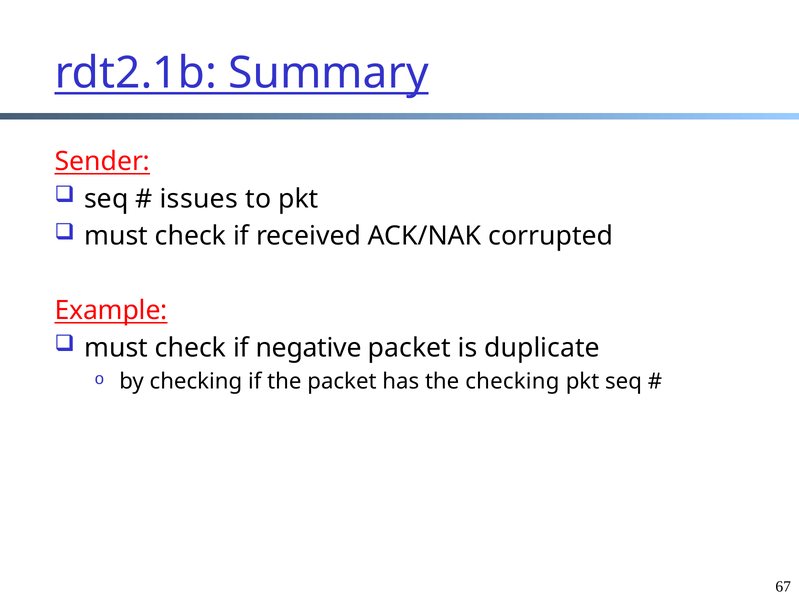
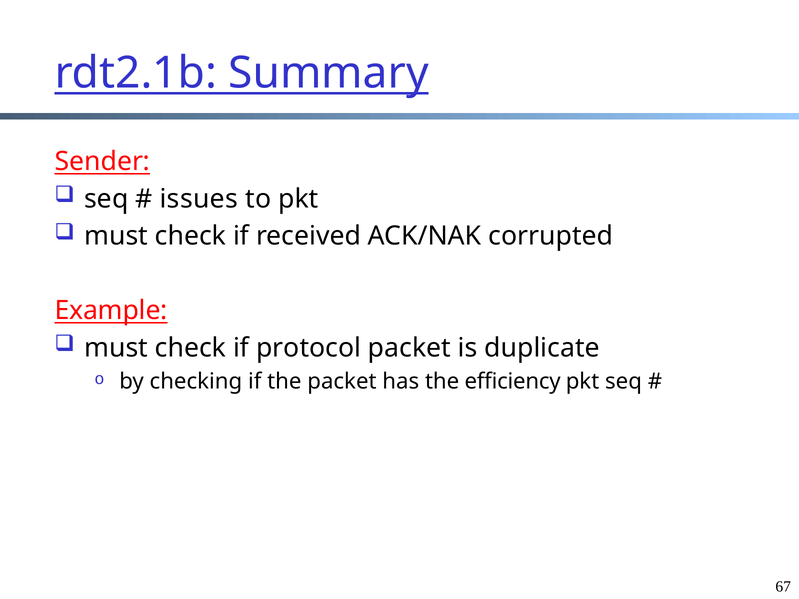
negative: negative -> protocol (309, 348)
the checking: checking -> efficiency (513, 381)
